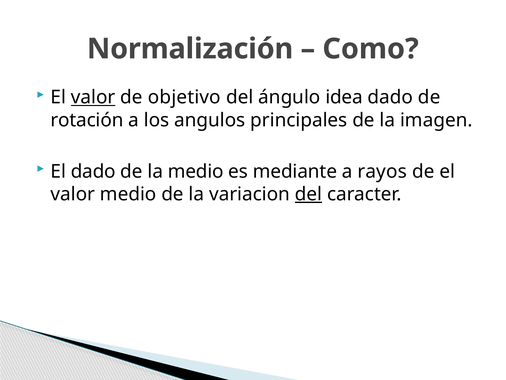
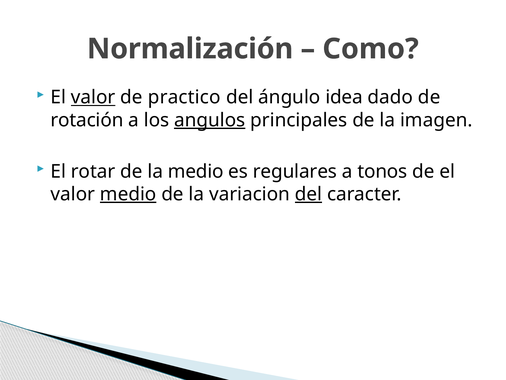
objetivo: objetivo -> practico (184, 97)
angulos underline: none -> present (210, 120)
El dado: dado -> rotar (93, 171)
mediante: mediante -> regulares (295, 171)
rayos: rayos -> tonos (382, 171)
medio underline: none -> present (128, 194)
